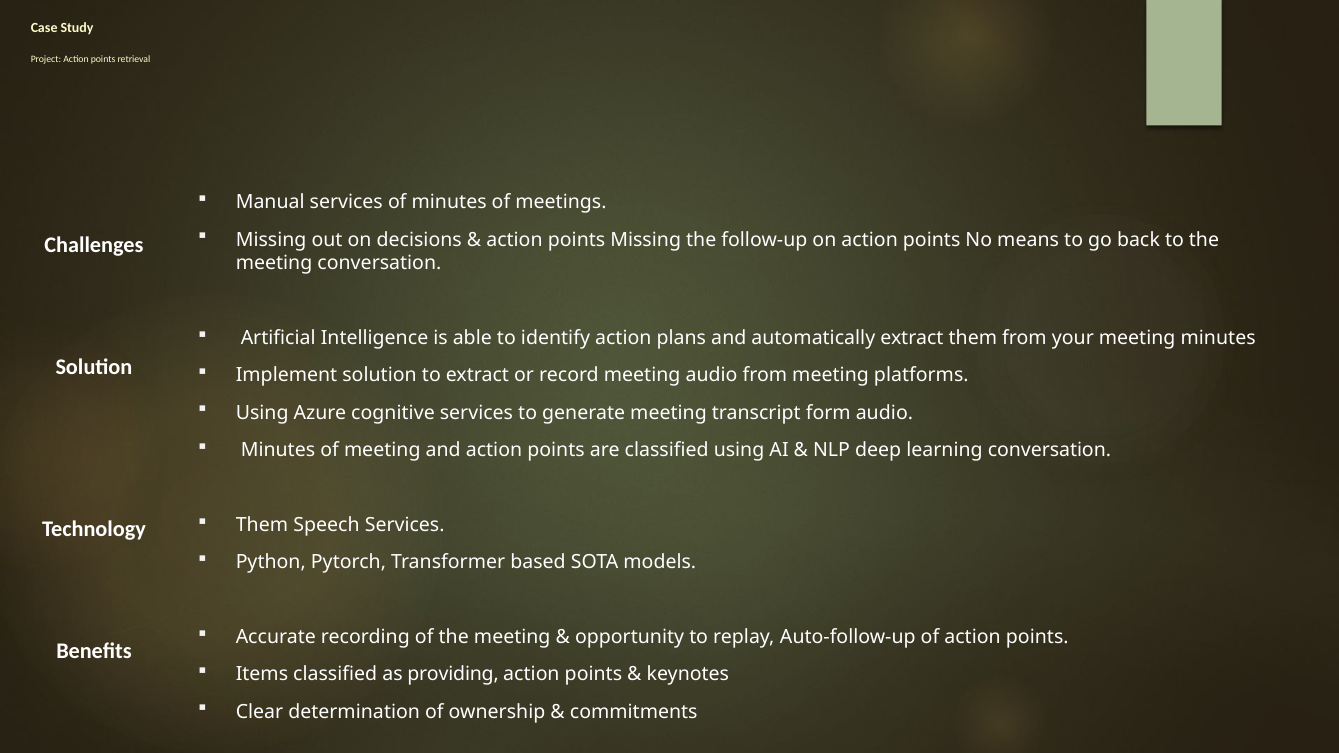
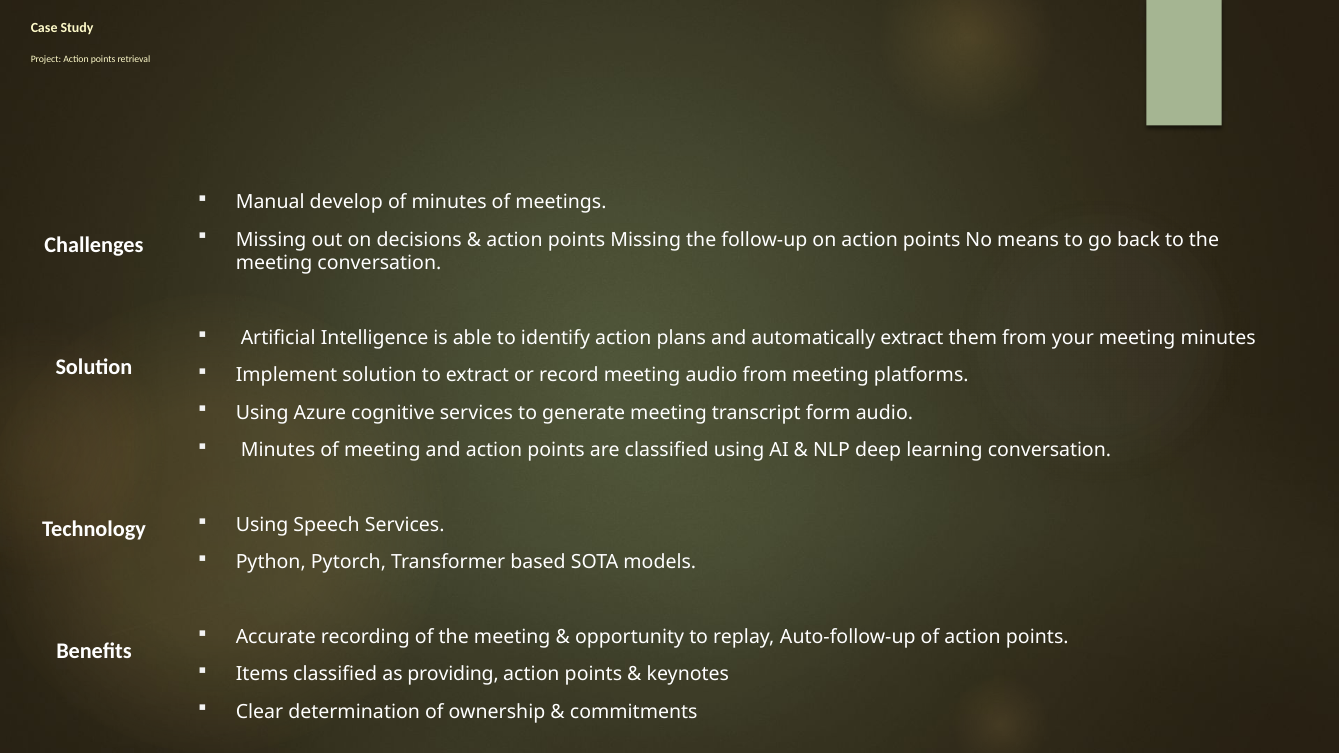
Manual services: services -> develop (346, 202)
Them: Them -> Using (262, 525)
